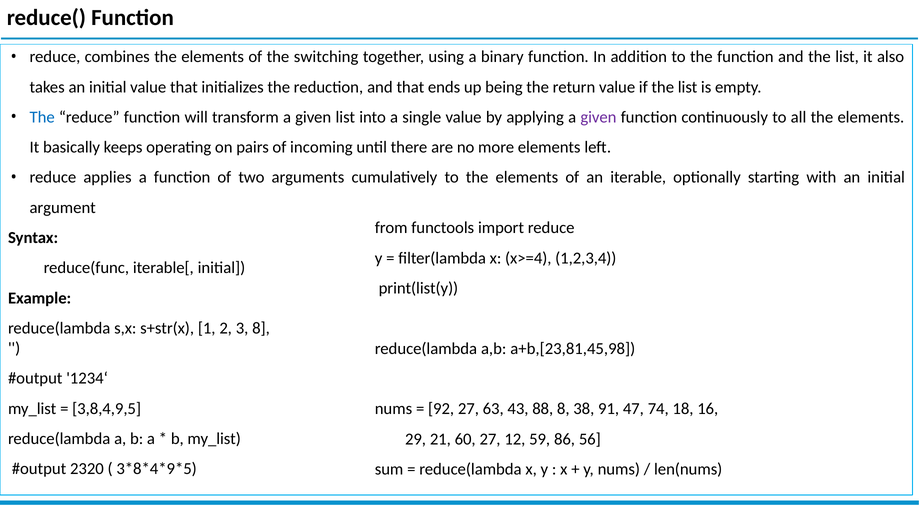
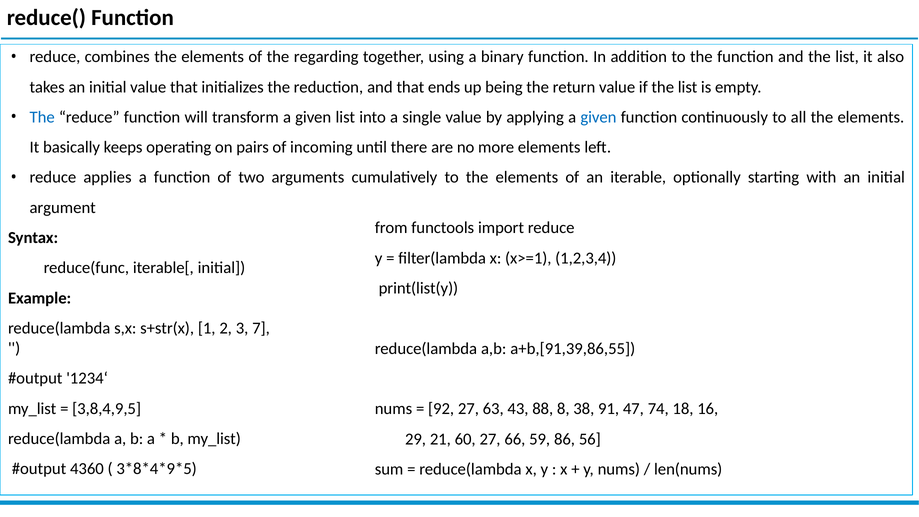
switching: switching -> regarding (326, 57)
given colour: purple -> blue (598, 117)
x>=4: x>=4 -> x>=1 (528, 258)
3 8: 8 -> 7 (261, 328)
a+b,[23,81,45,98: a+b,[23,81,45,98 -> a+b,[91,39,86,55 (573, 349)
12: 12 -> 66 (515, 439)
2320: 2320 -> 4360 (87, 469)
